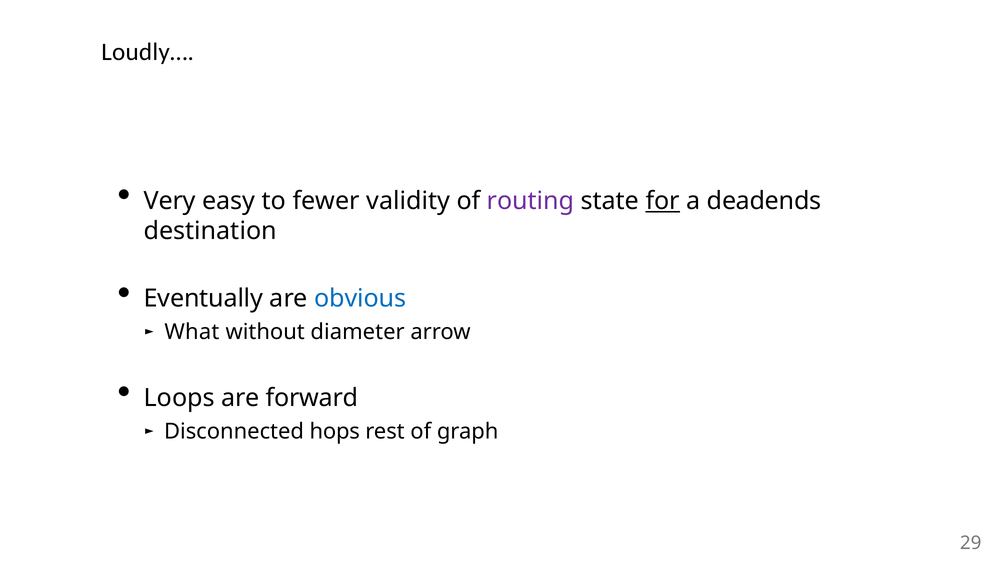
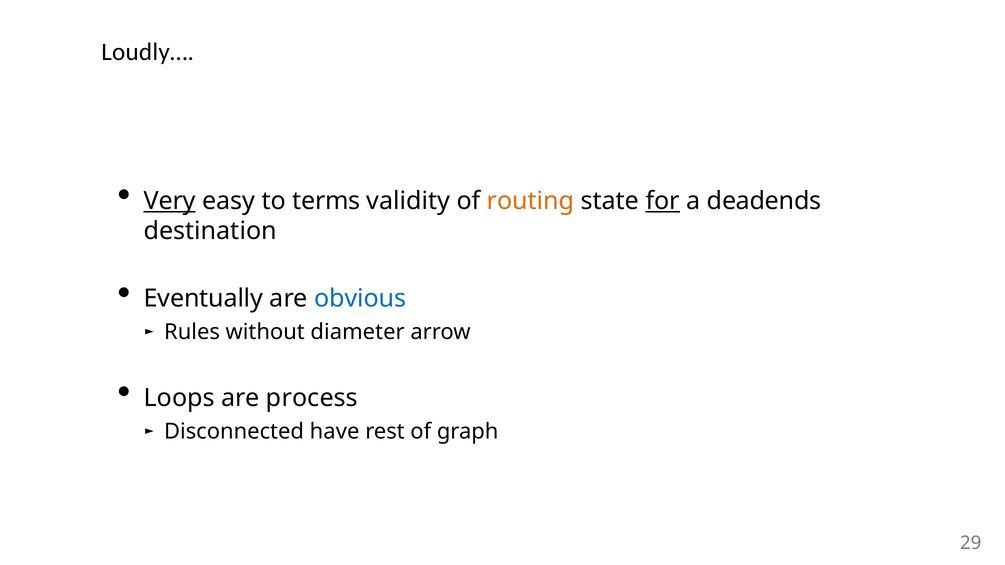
Very underline: none -> present (170, 201)
fewer: fewer -> terms (326, 201)
routing colour: purple -> orange (531, 201)
What: What -> Rules (192, 332)
forward: forward -> process (312, 398)
hops: hops -> have (335, 432)
